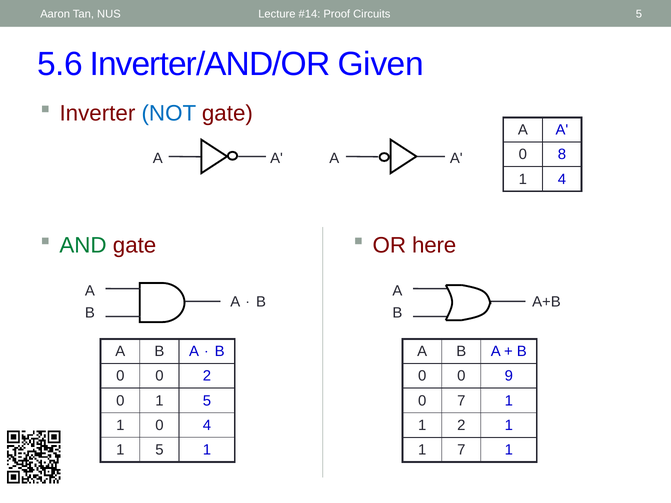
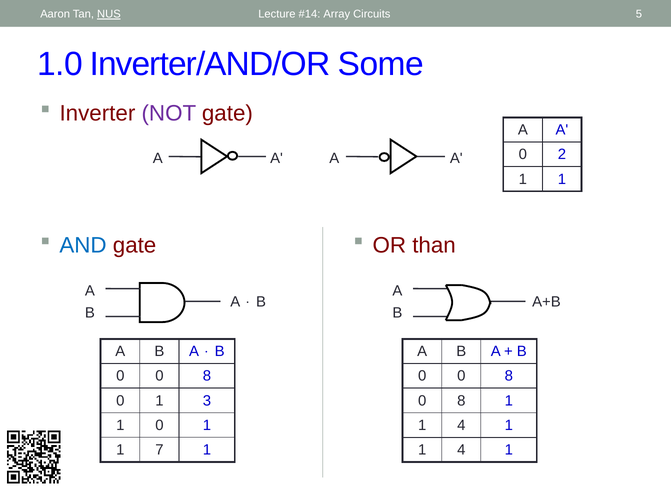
NUS underline: none -> present (109, 14)
Proof: Proof -> Array (337, 14)
5.6: 5.6 -> 1.0 (60, 64)
Given: Given -> Some (381, 64)
NOT colour: blue -> purple (169, 113)
8: 8 -> 2 (562, 155)
4: 4 -> 1 (562, 179)
AND colour: green -> blue (83, 245)
here: here -> than (434, 245)
2: 2 -> 8 (207, 376)
9: 9 -> 8 (509, 376)
0 1 5: 5 -> 3 (207, 401)
7: 7 -> 8 (461, 401)
1 0 4: 4 -> 1 (207, 425)
2: 2 -> 4 (461, 425)
5: 5 -> 7 (159, 450)
7: 7 -> 4 (461, 450)
